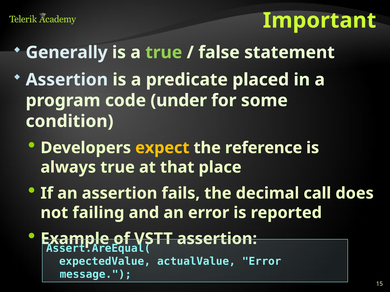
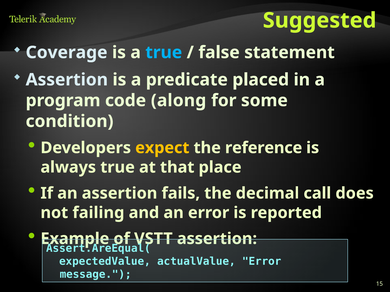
Important: Important -> Suggested (320, 20)
Generally: Generally -> Coverage (67, 53)
true colour: light green -> light blue (164, 53)
under: under -> along (179, 101)
